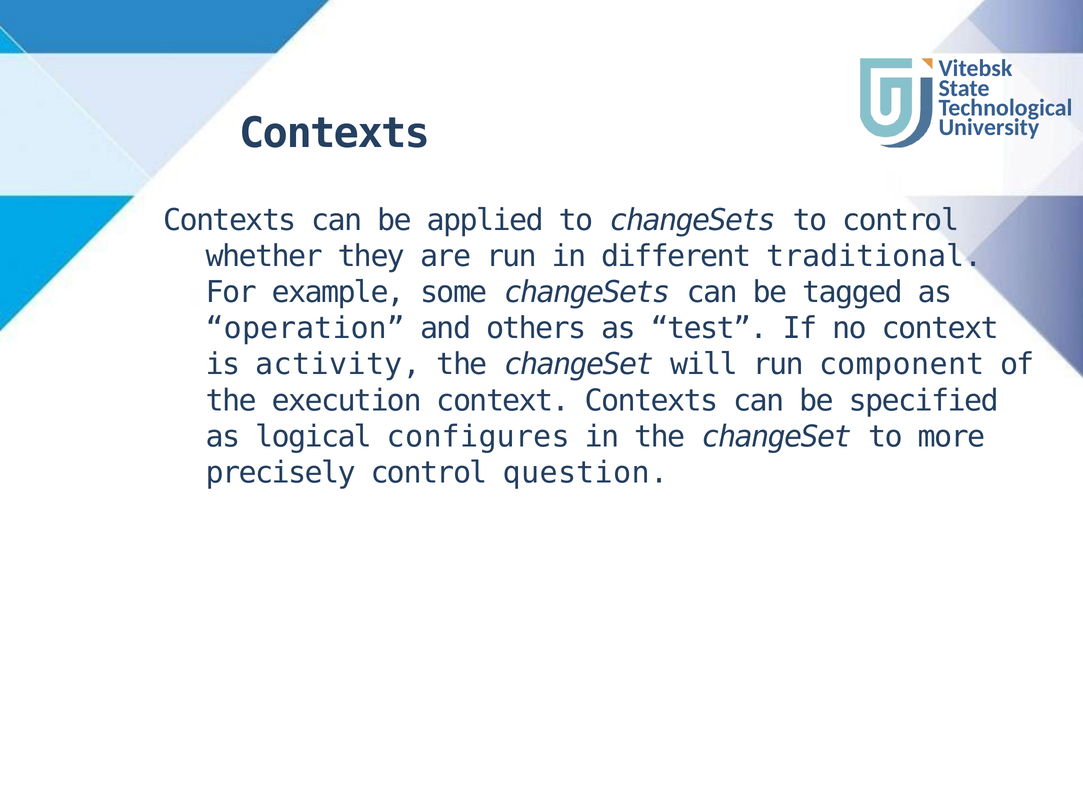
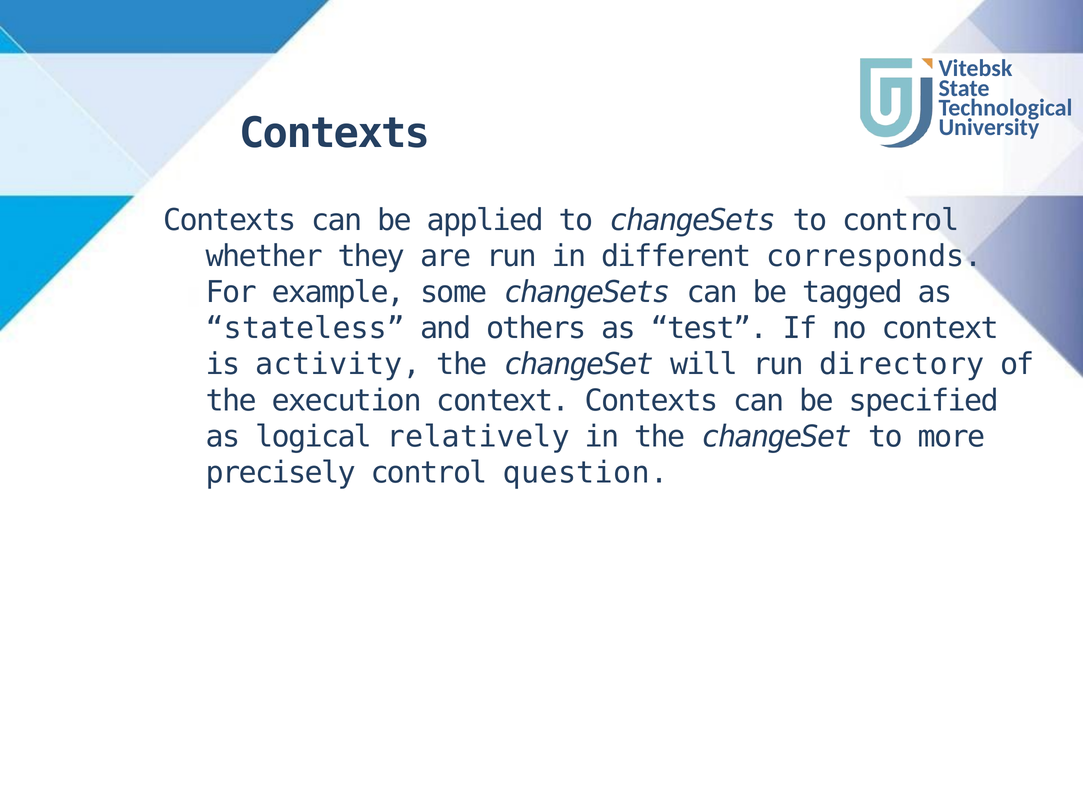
traditional: traditional -> corresponds (874, 256)
operation: operation -> stateless (305, 329)
component: component -> directory (902, 365)
configures: configures -> relatively (478, 437)
